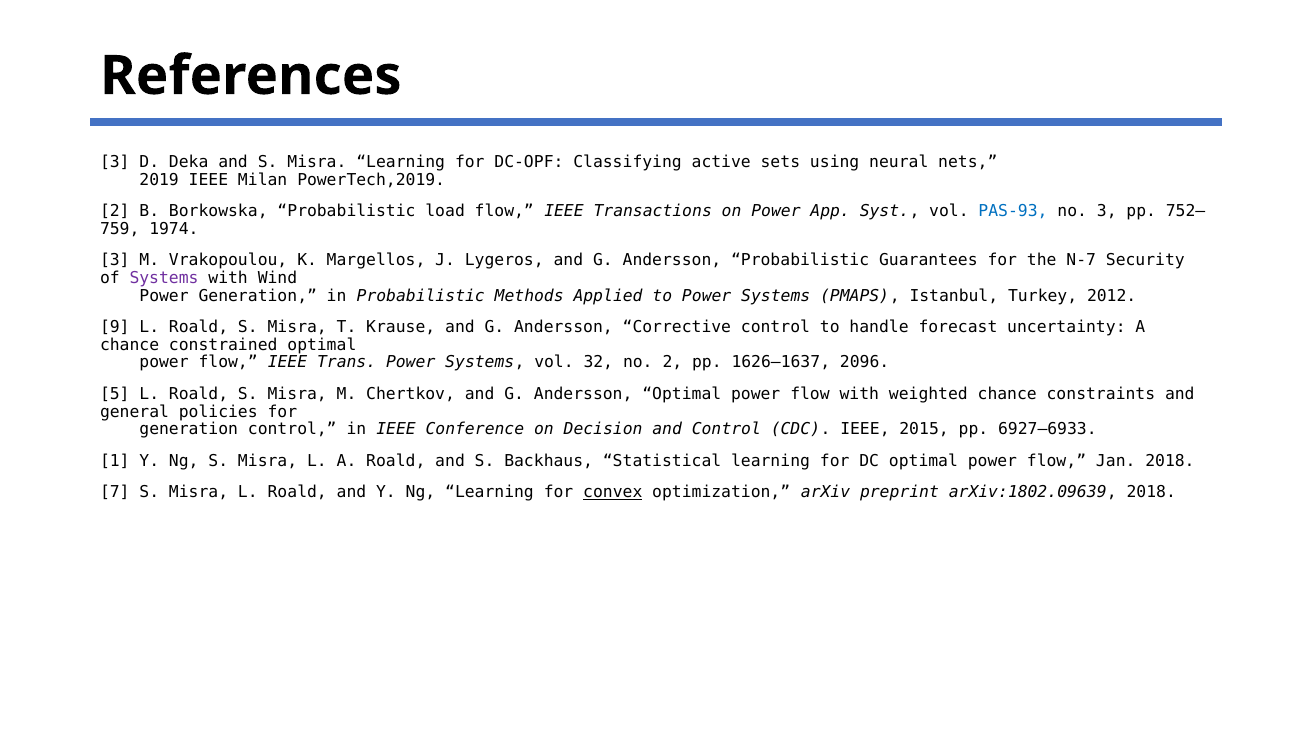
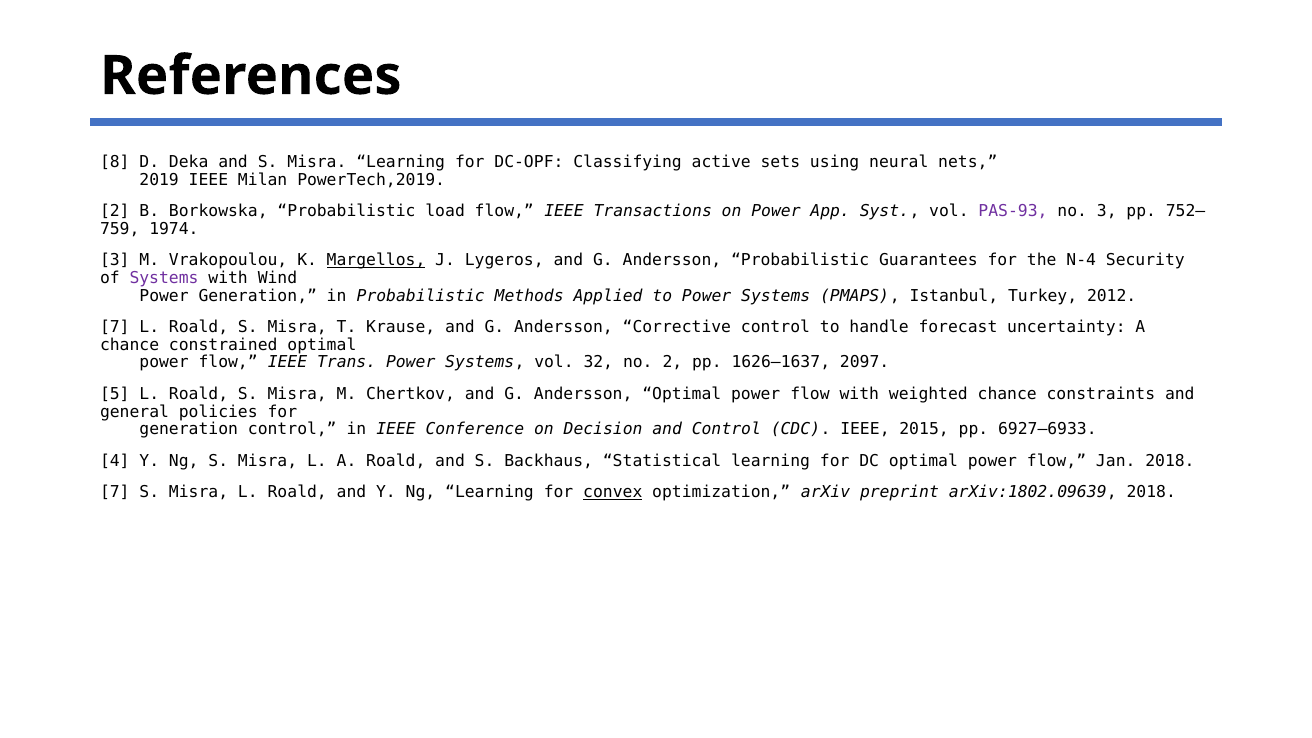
3: 3 -> 8 (115, 162)
PAS-93 colour: blue -> purple (1013, 211)
Margellos underline: none -> present (376, 260)
N-7: N-7 -> N-4 (1081, 260)
9: 9 -> 7 (115, 327)
2096: 2096 -> 2097 (865, 363)
1: 1 -> 4 (115, 461)
